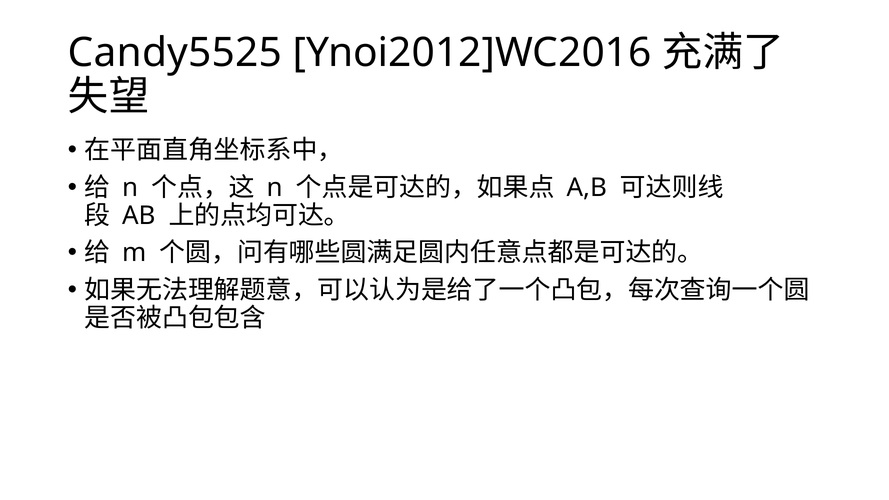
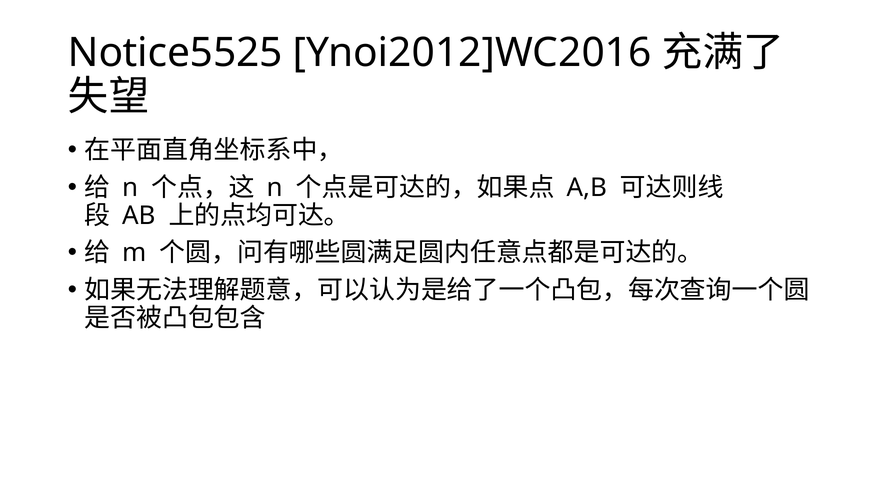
Candy5525: Candy5525 -> Notice5525 (175, 53)
